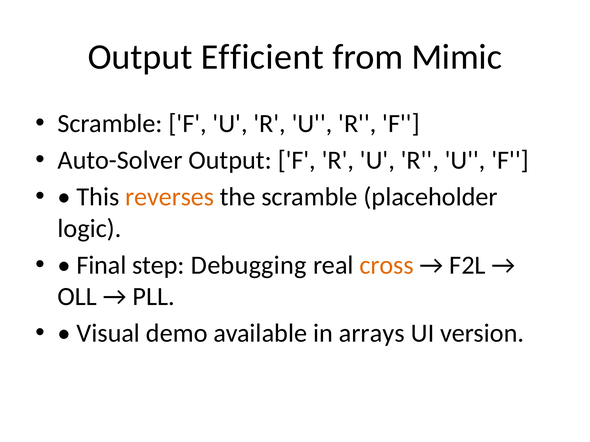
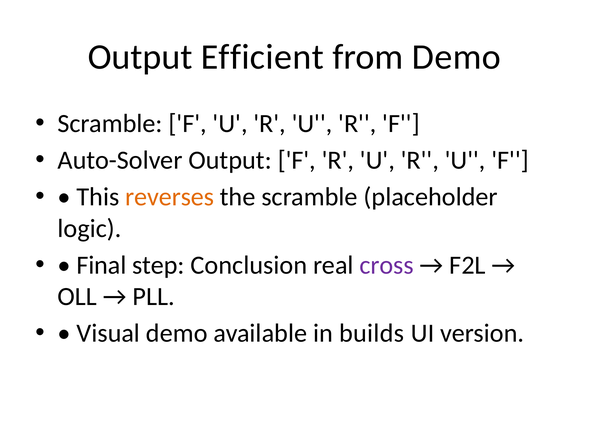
from Mimic: Mimic -> Demo (456, 57)
Debugging: Debugging -> Conclusion (249, 265)
cross colour: orange -> purple (387, 265)
arrays: arrays -> builds (372, 334)
